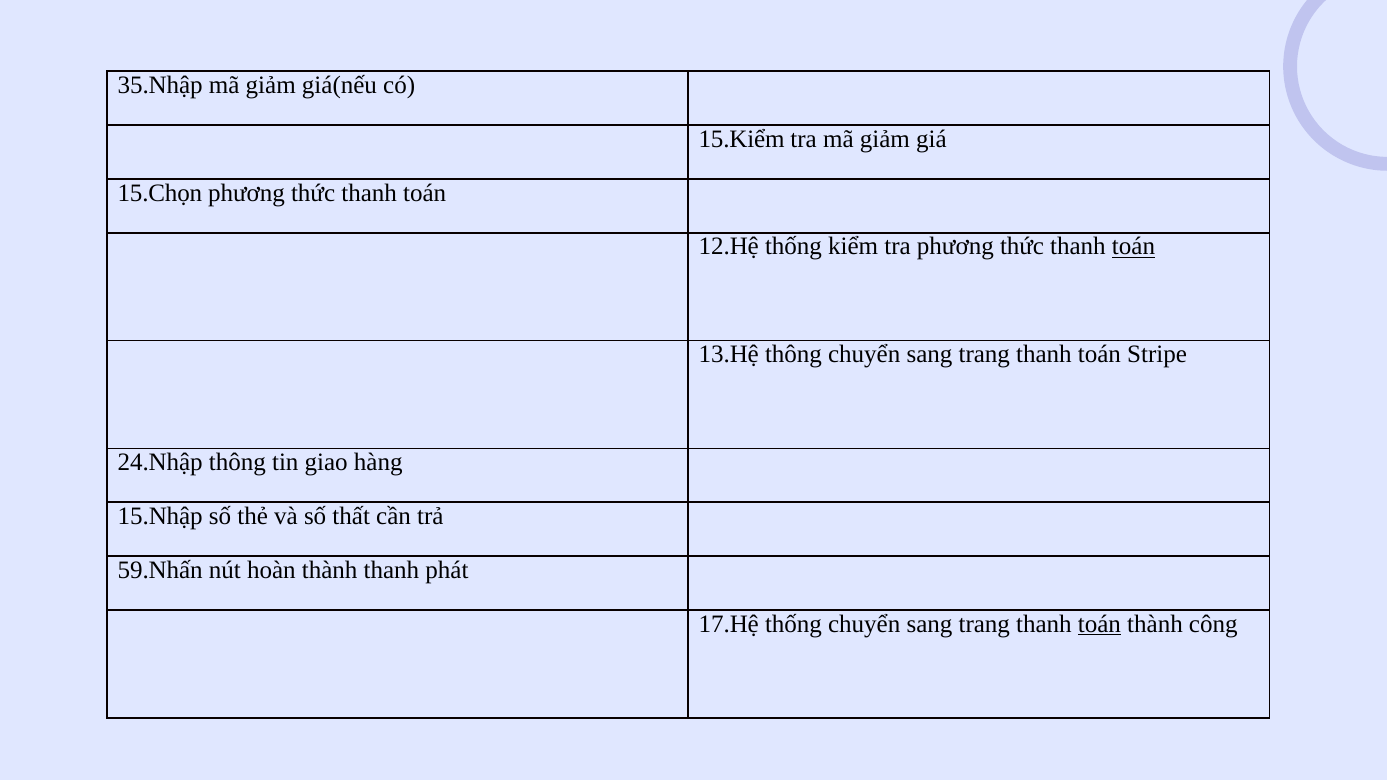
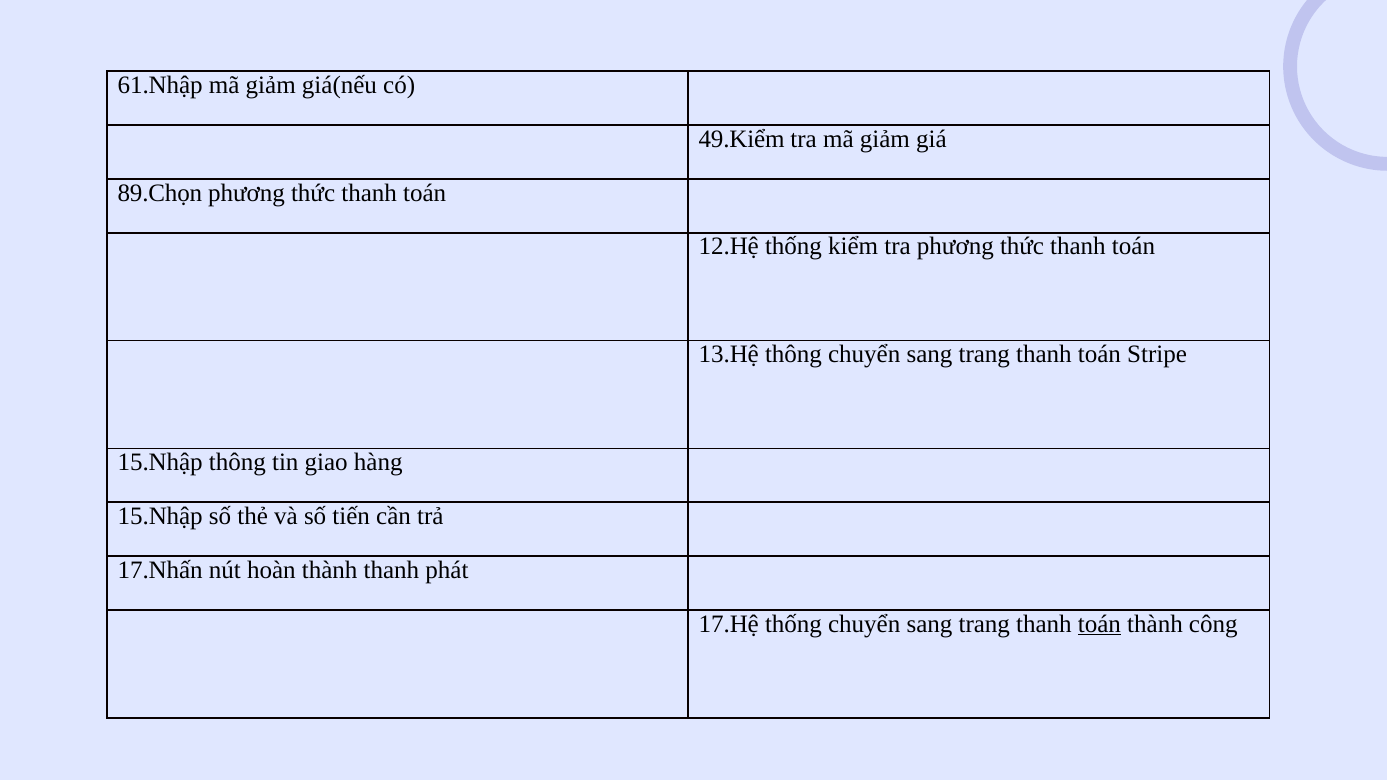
35.Nhập: 35.Nhập -> 61.Nhập (160, 85)
15.Kiểm: 15.Kiểm -> 49.Kiểm (742, 139)
15.Chọn: 15.Chọn -> 89.Chọn (160, 193)
toán underline: present -> none (1134, 247)
24.Nhập: 24.Nhập -> 15.Nhập (160, 462)
thất: thất -> tiến (351, 516)
59.Nhấn: 59.Nhấn -> 17.Nhấn (160, 570)
